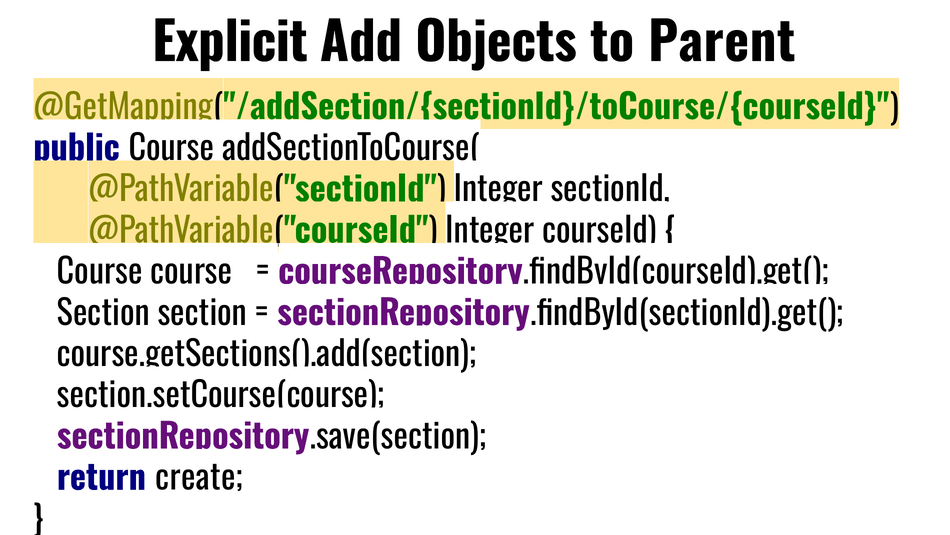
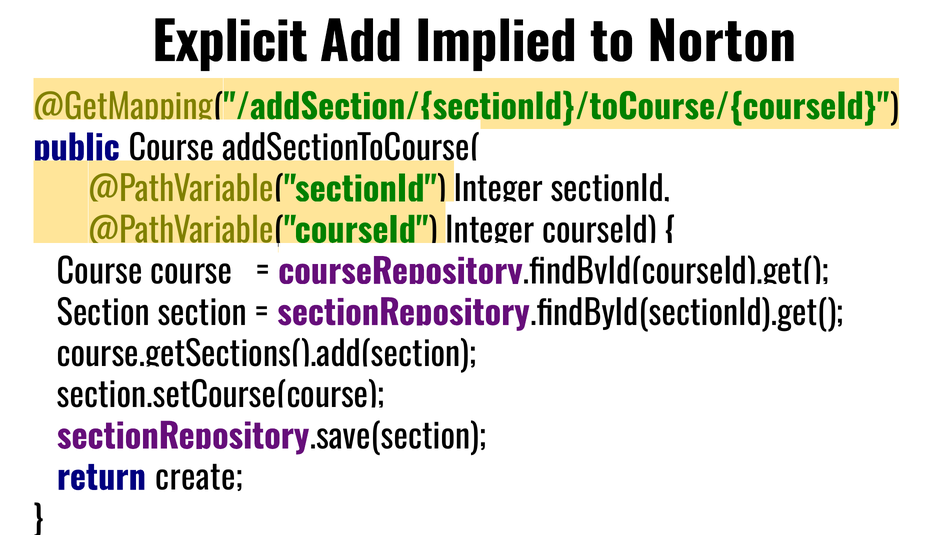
Objects: Objects -> Implied (496, 44)
Parent: Parent -> Norton (722, 44)
